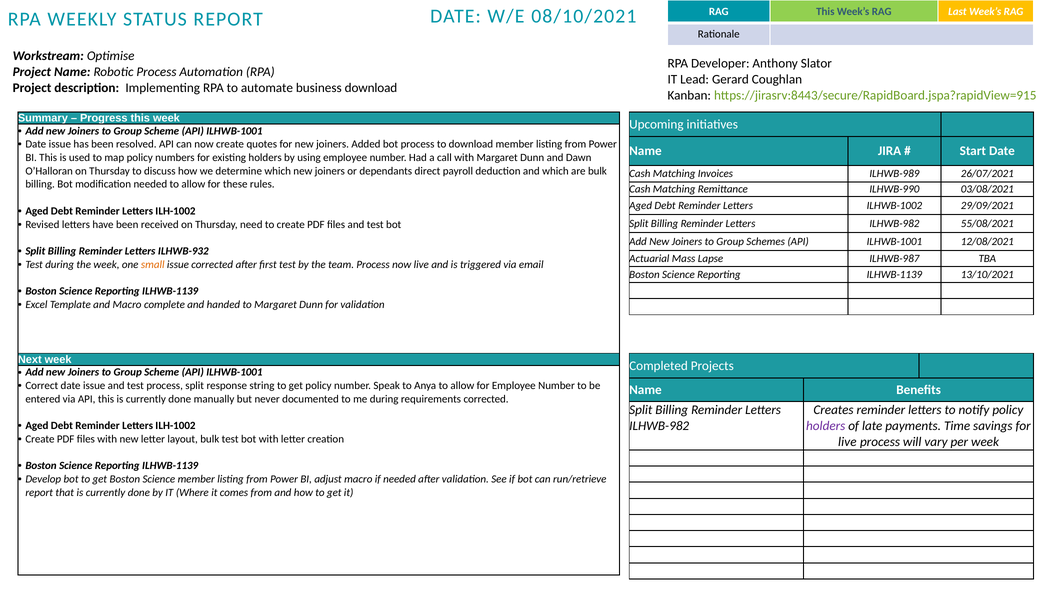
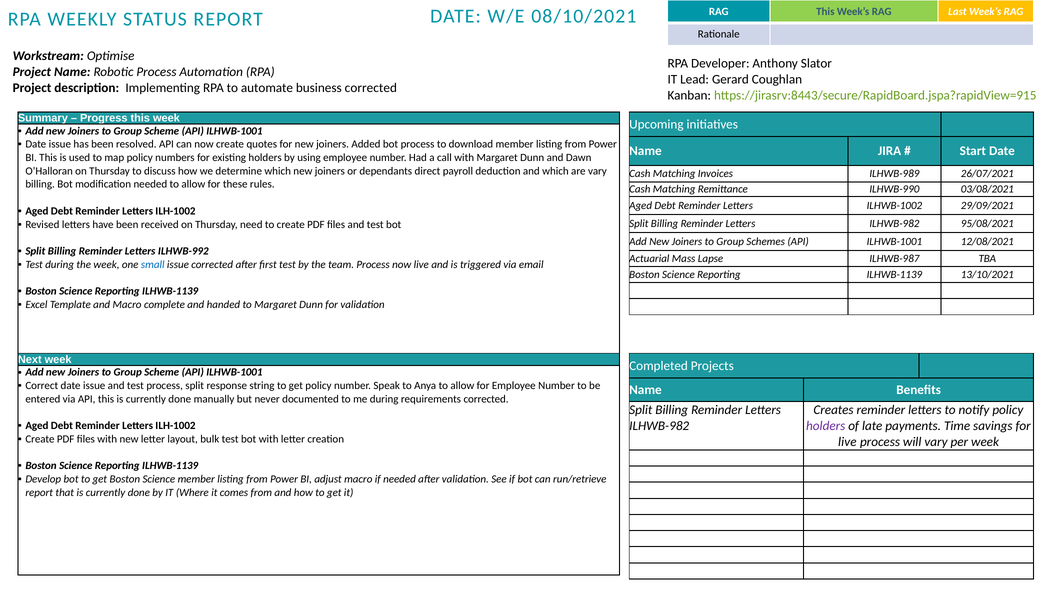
business download: download -> corrected (371, 88)
are bulk: bulk -> vary (597, 171)
55/08/2021: 55/08/2021 -> 95/08/2021 (987, 224)
ILHWB-932: ILHWB-932 -> ILHWB-992 (183, 251)
small colour: orange -> blue (153, 264)
